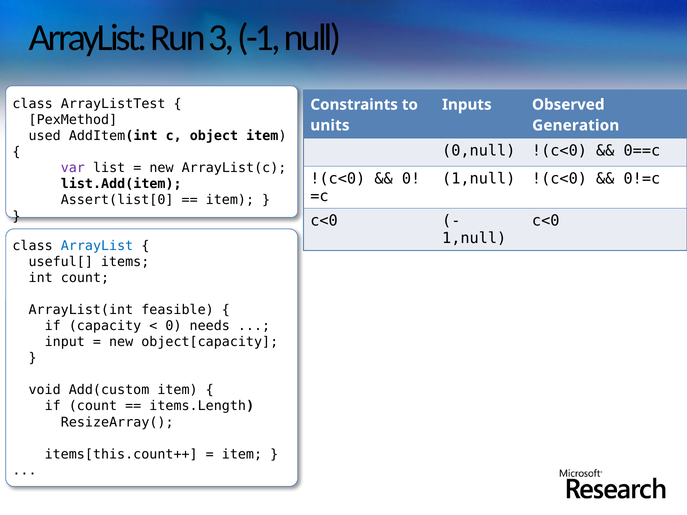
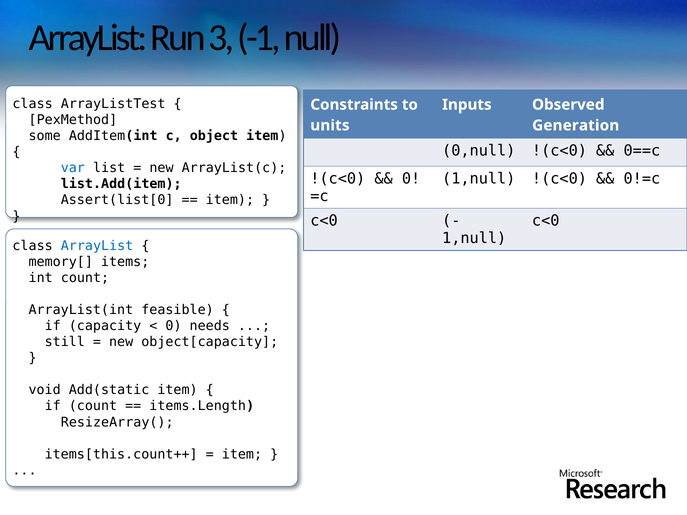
used: used -> some (45, 136)
var colour: purple -> blue (73, 168)
useful[: useful[ -> memory[ (61, 262)
input: input -> still (65, 342)
Add(custom: Add(custom -> Add(static (109, 390)
